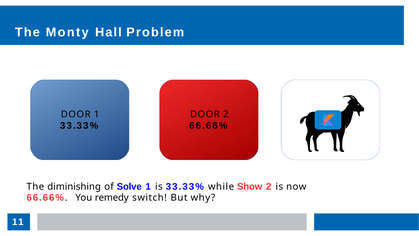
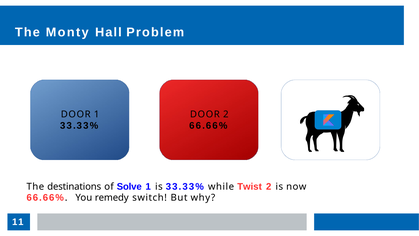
diminishing: diminishing -> destinations (74, 186)
Show: Show -> Twist (250, 186)
